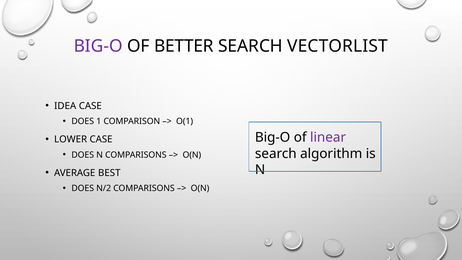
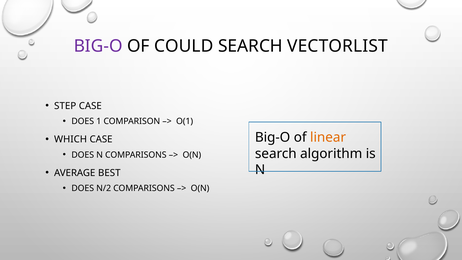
BETTER: BETTER -> COULD (184, 46)
IDEA: IDEA -> STEP (65, 106)
linear colour: purple -> orange (328, 137)
LOWER: LOWER -> WHICH (71, 139)
